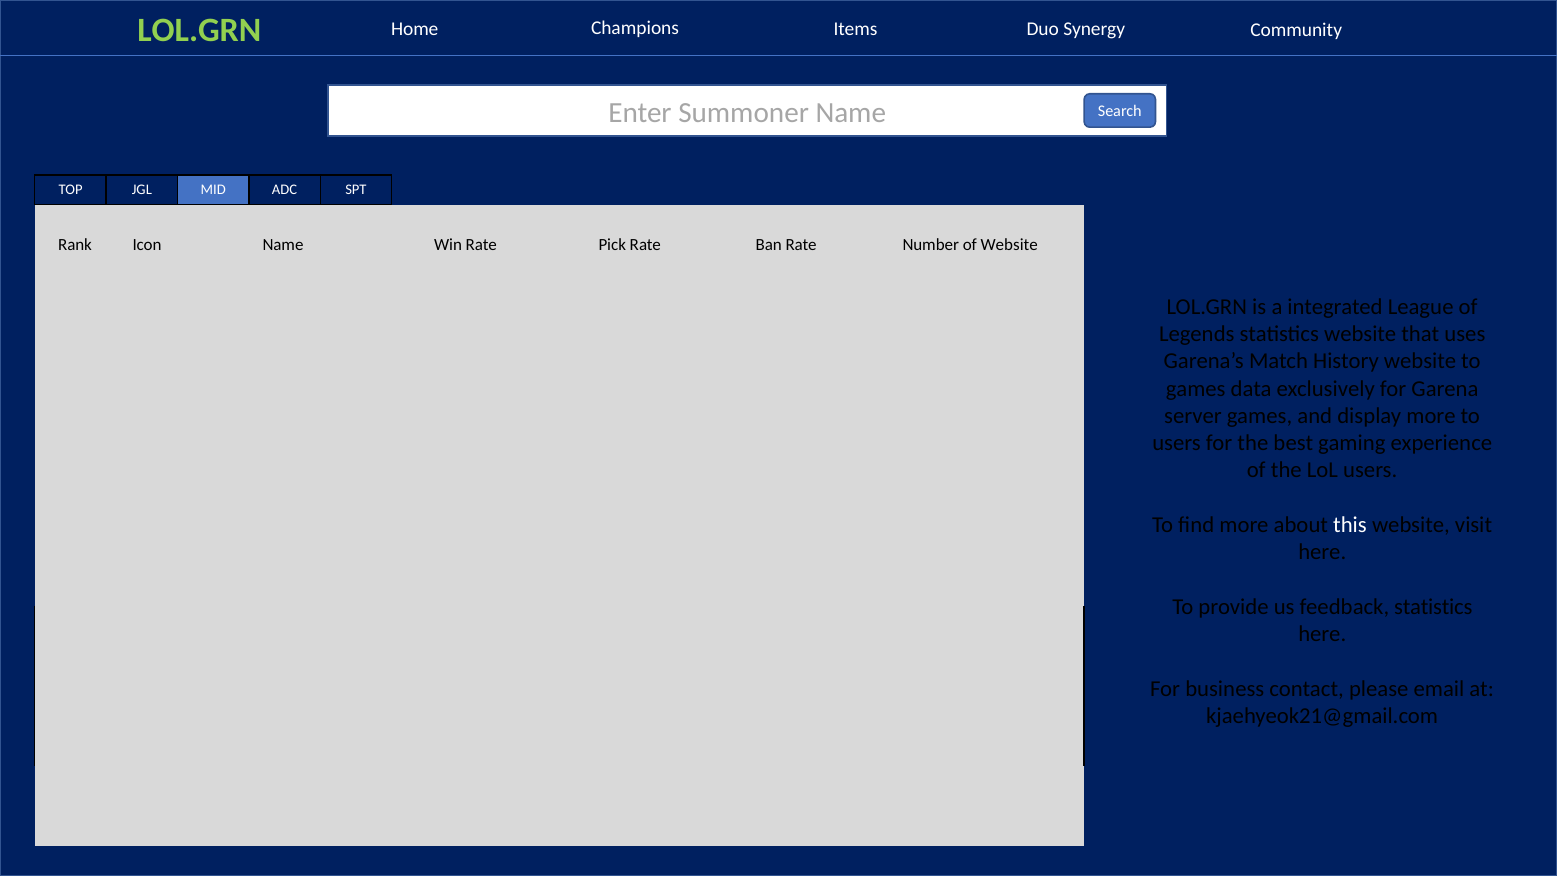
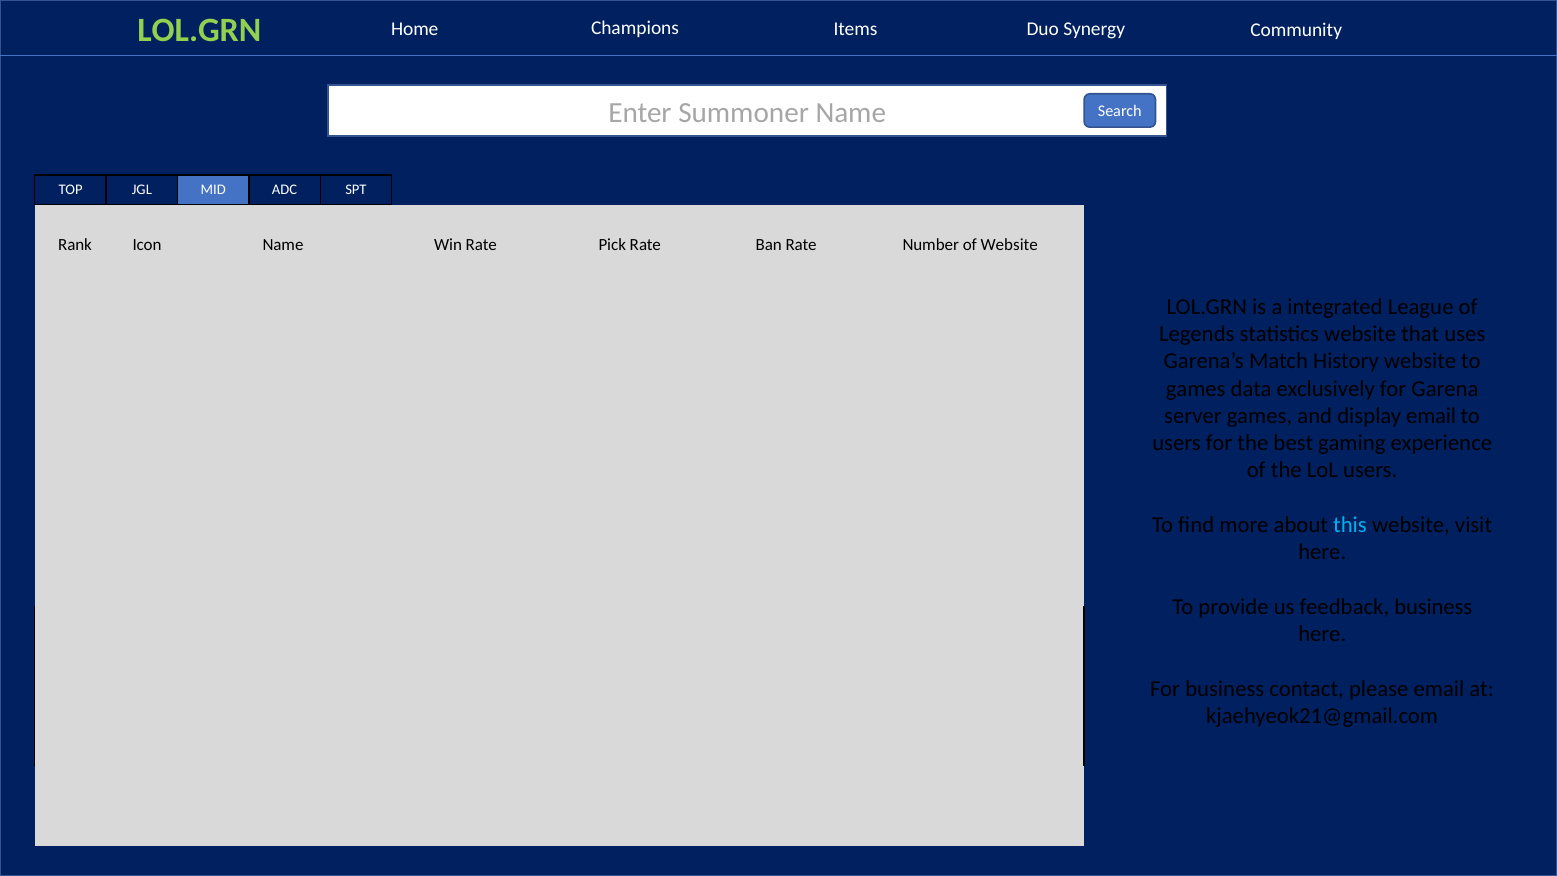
display more: more -> email (1431, 416)
this colour: white -> light blue (1350, 525)
feedback statistics: statistics -> business (1433, 607)
